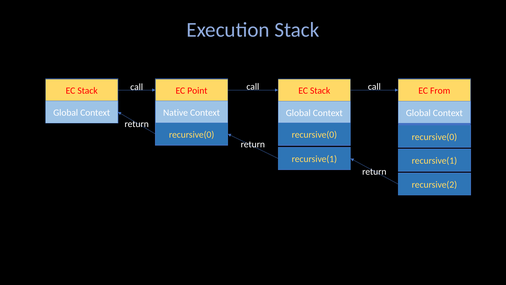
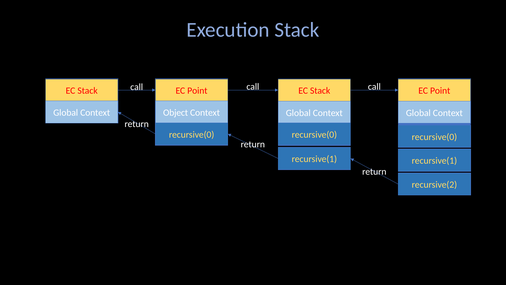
From: From -> Point (440, 91)
Native: Native -> Object (176, 112)
